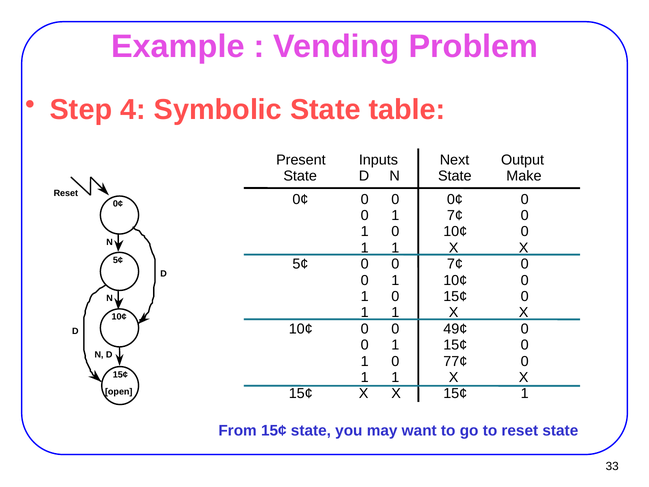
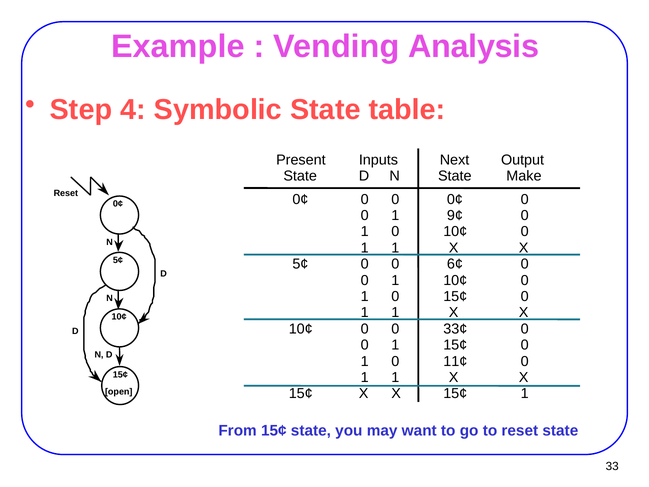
Problem: Problem -> Analysis (474, 47)
7¢: 7¢ -> 9¢ (455, 216)
7¢: 7¢ -> 6¢ (455, 264)
49¢: 49¢ -> 33¢ (455, 329)
77¢: 77¢ -> 11¢ (455, 361)
